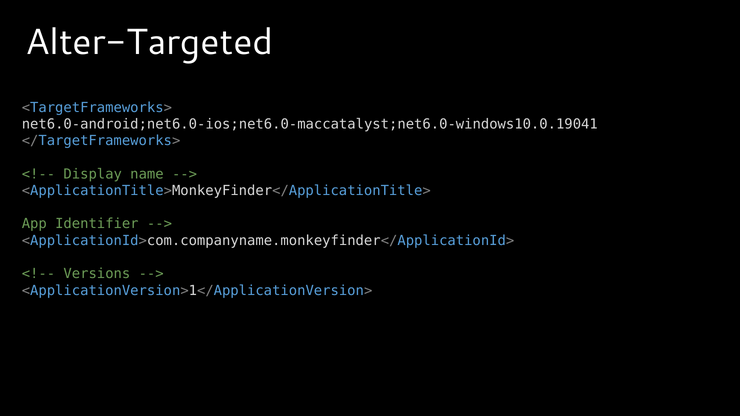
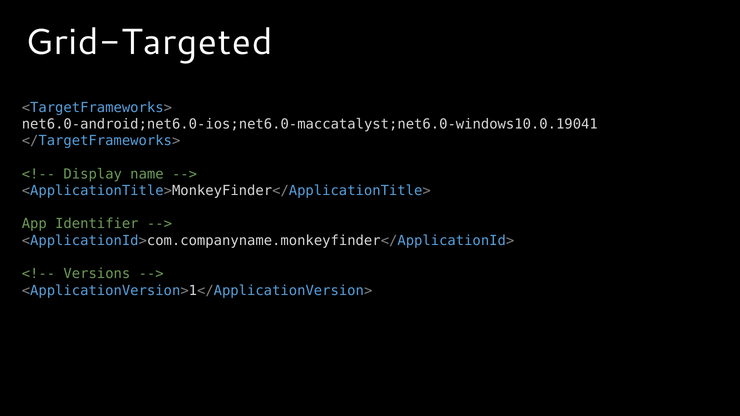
Alter-Targeted: Alter-Targeted -> Grid-Targeted (149, 42)
